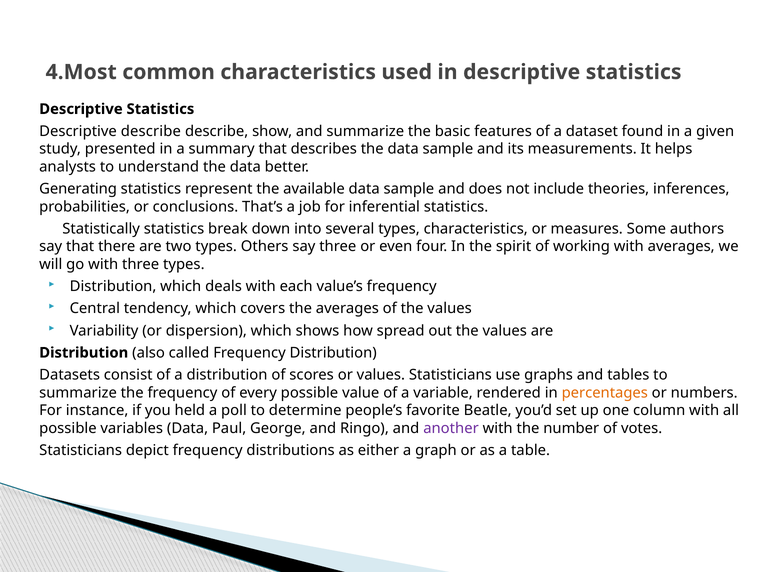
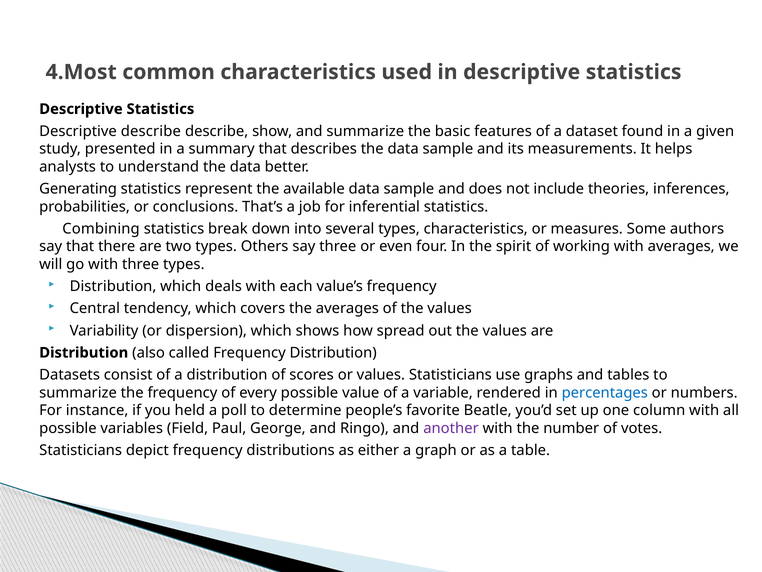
Statistically: Statistically -> Combining (101, 229)
percentages colour: orange -> blue (605, 392)
variables Data: Data -> Field (188, 428)
